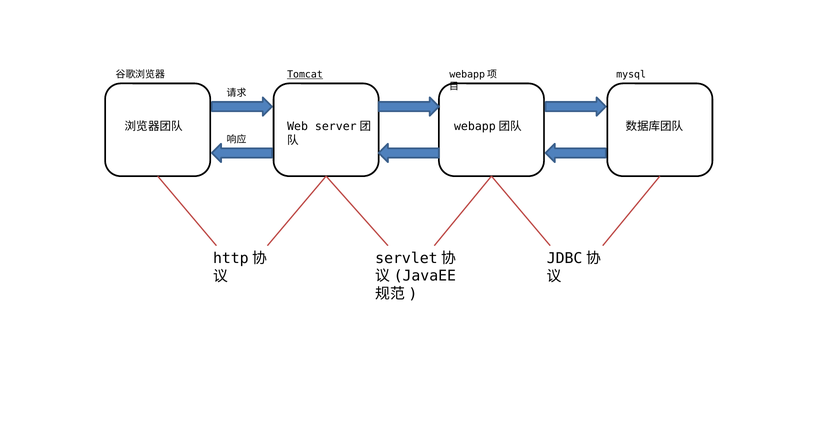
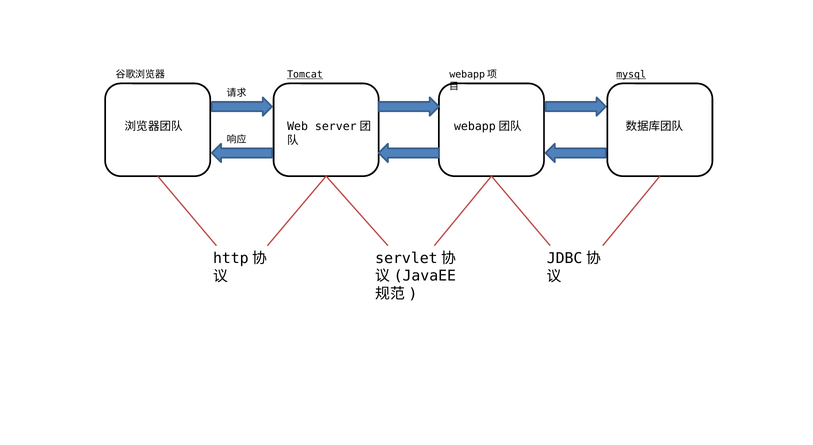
mysql underline: none -> present (631, 74)
